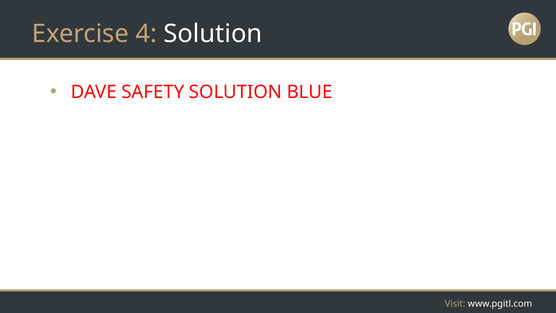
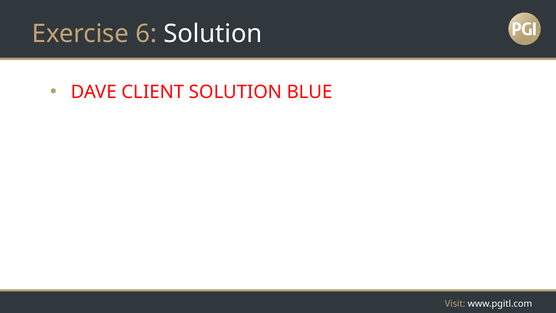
4: 4 -> 6 (146, 34)
SAFETY: SAFETY -> CLIENT (153, 92)
